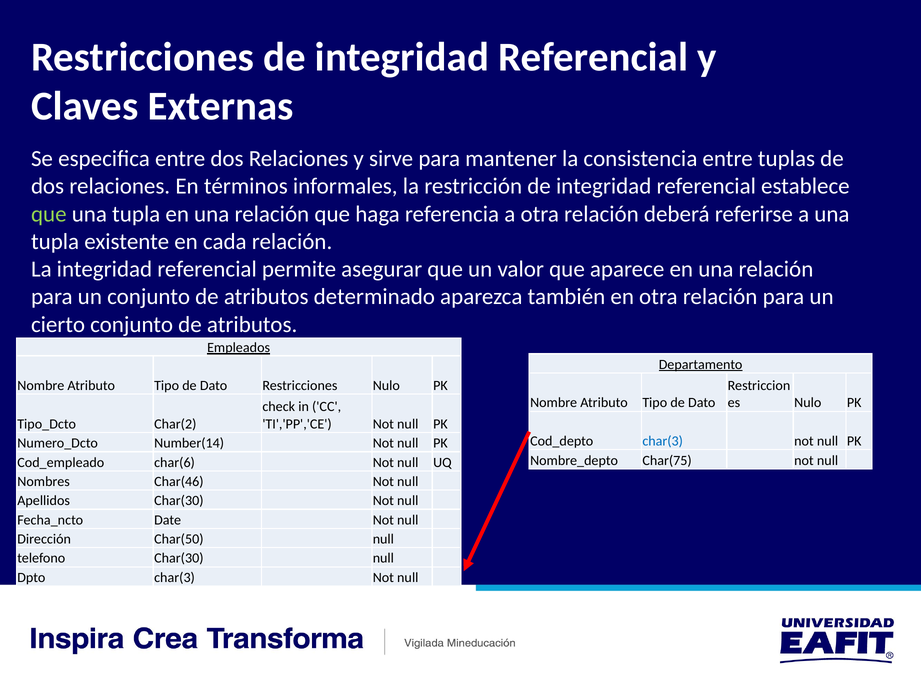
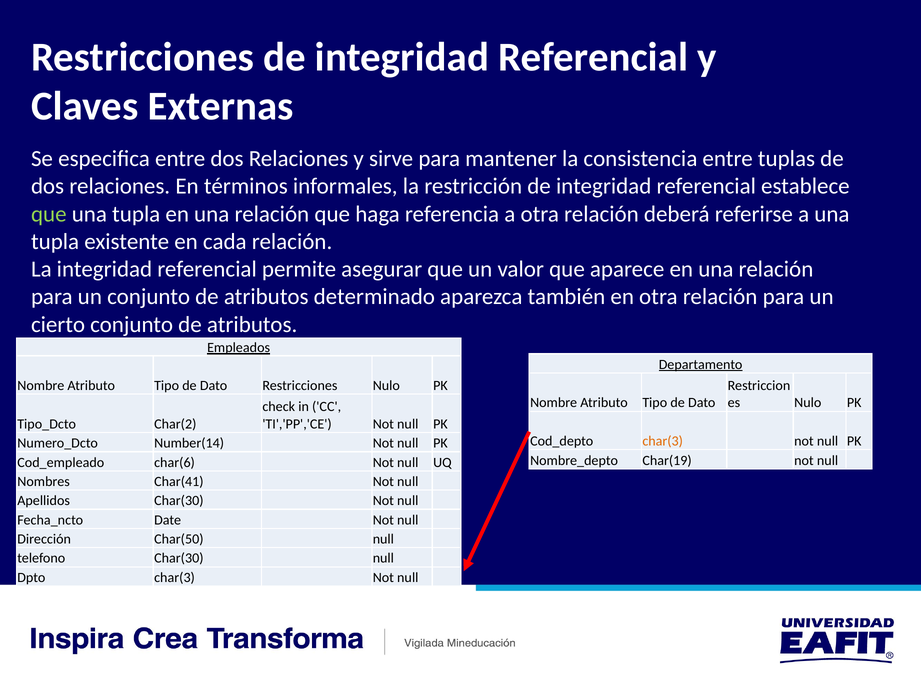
char(3 colour: blue -> orange (663, 441)
Char(75: Char(75 -> Char(19 (667, 460)
Char(46: Char(46 -> Char(41 (179, 481)
